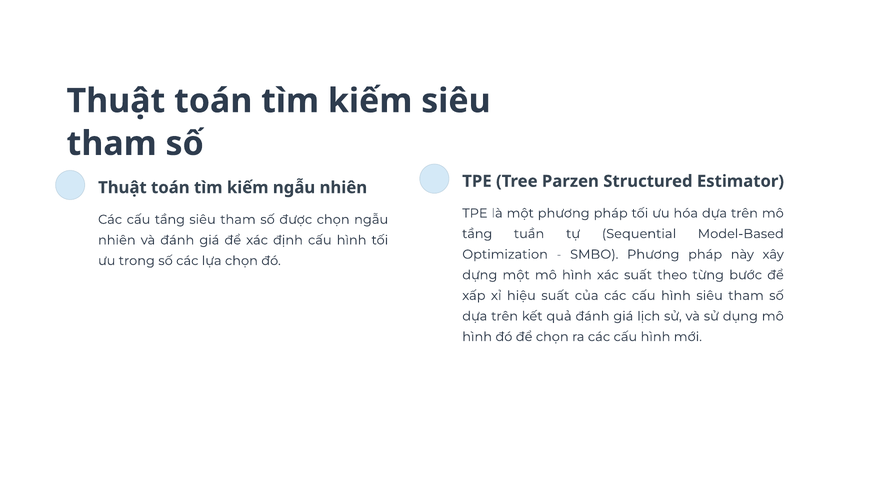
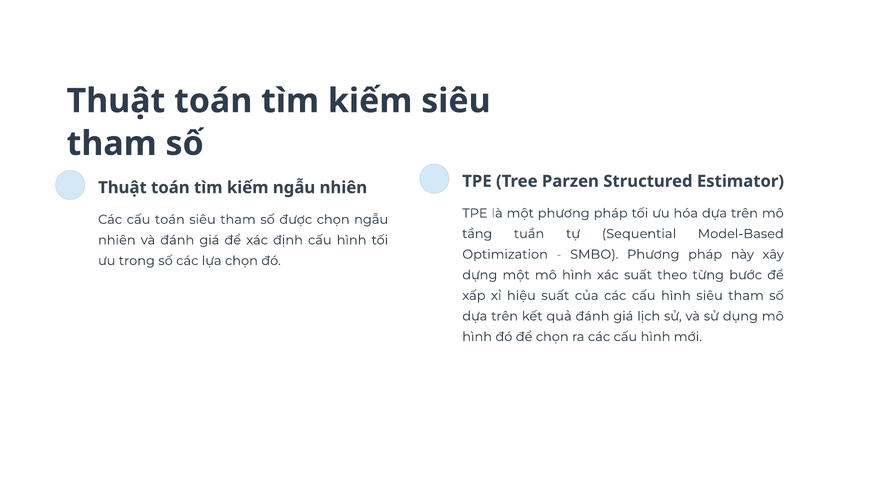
cấu tầng: tầng -> toán (170, 220)
